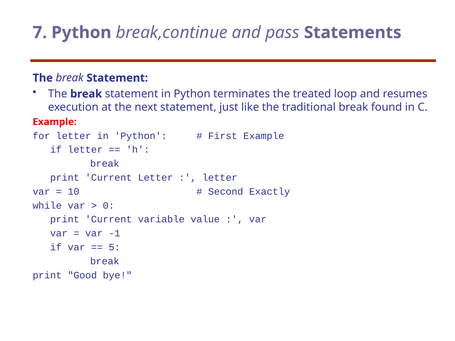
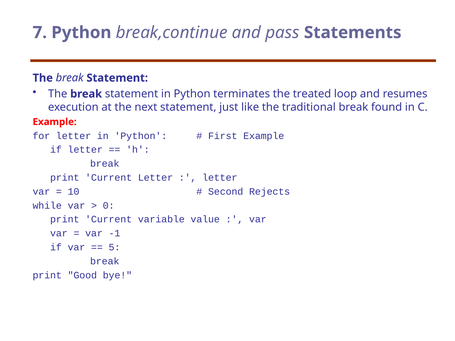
Exactly: Exactly -> Rejects (270, 192)
